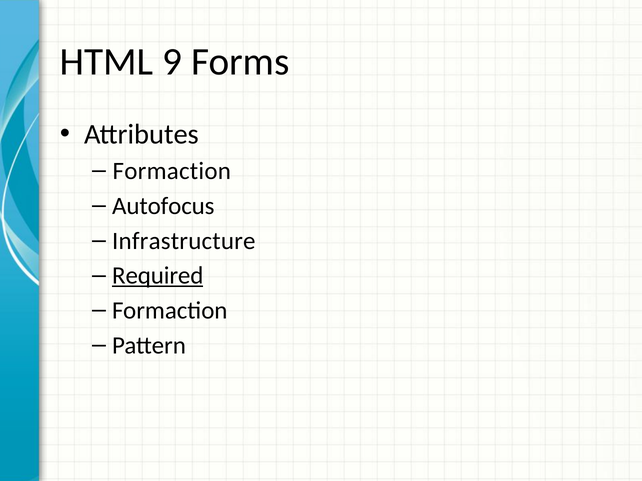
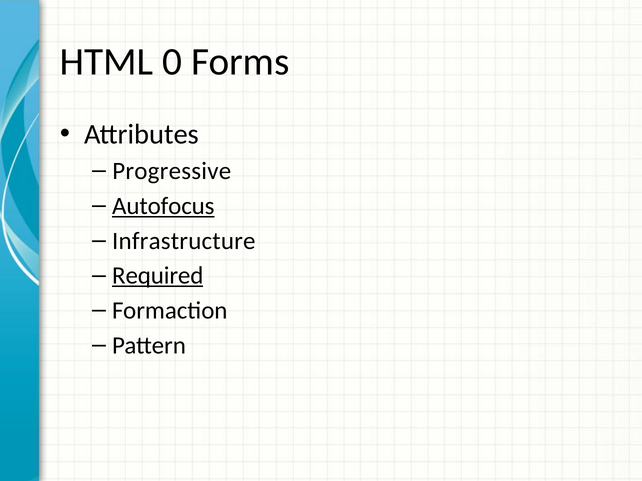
9: 9 -> 0 (172, 62)
Formaction: Formaction -> Progressive (172, 171)
Autofocus underline: none -> present (163, 206)
